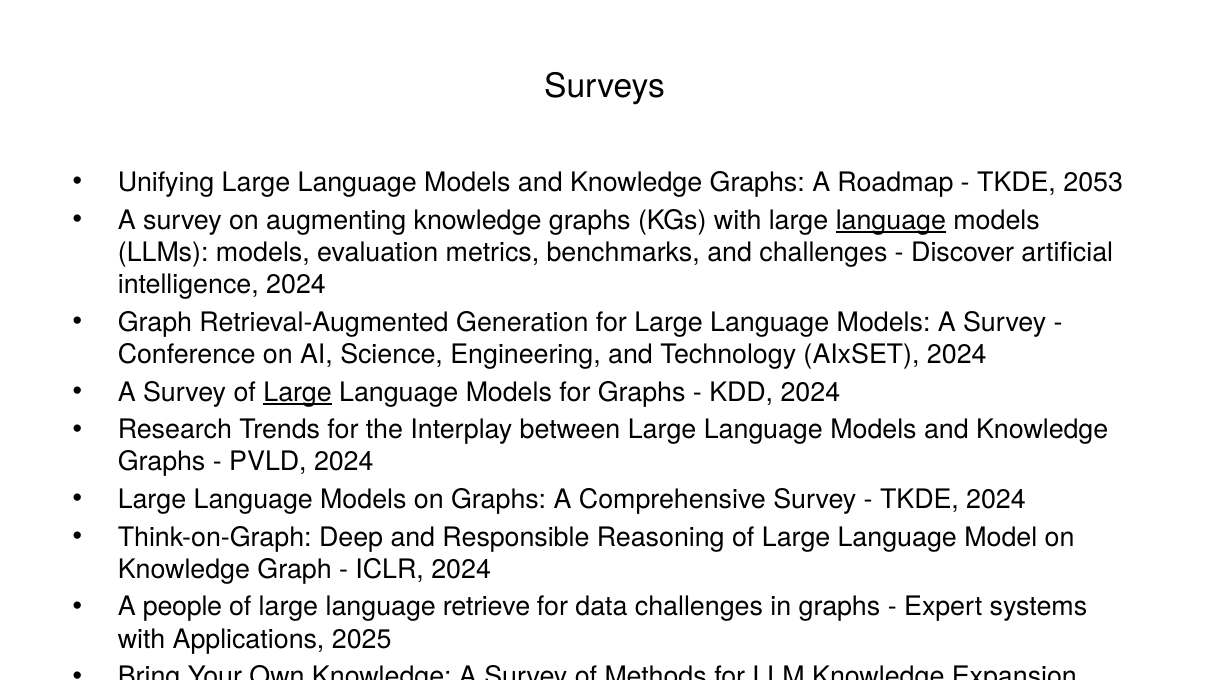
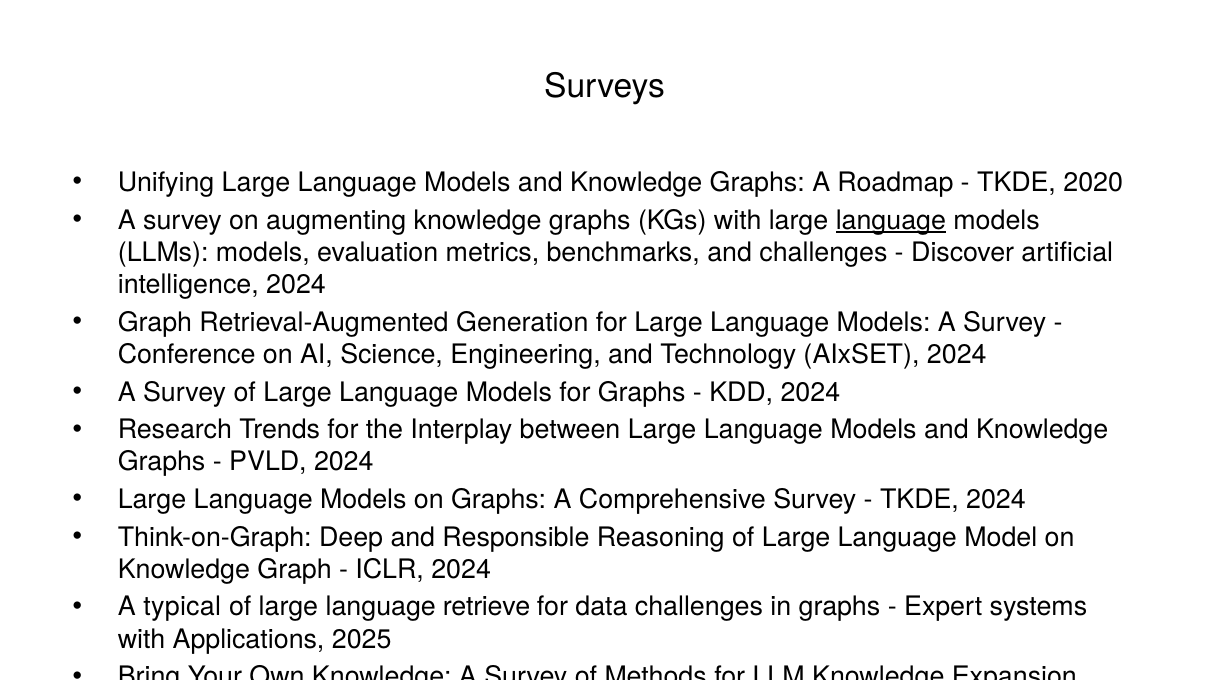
2053: 2053 -> 2020 (1093, 183)
Large underline: present -> none (298, 392)
people: people -> typical (182, 607)
